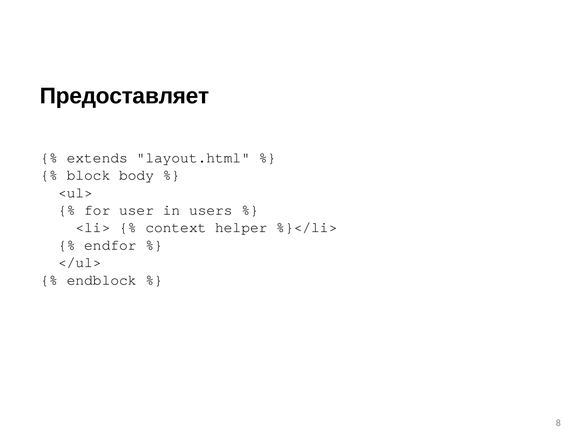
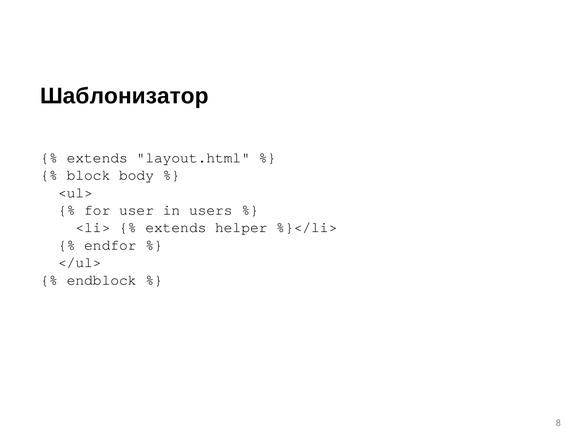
Предоставляет: Предоставляет -> Шаблонизатор (124, 96)
context: context -> extends (176, 227)
